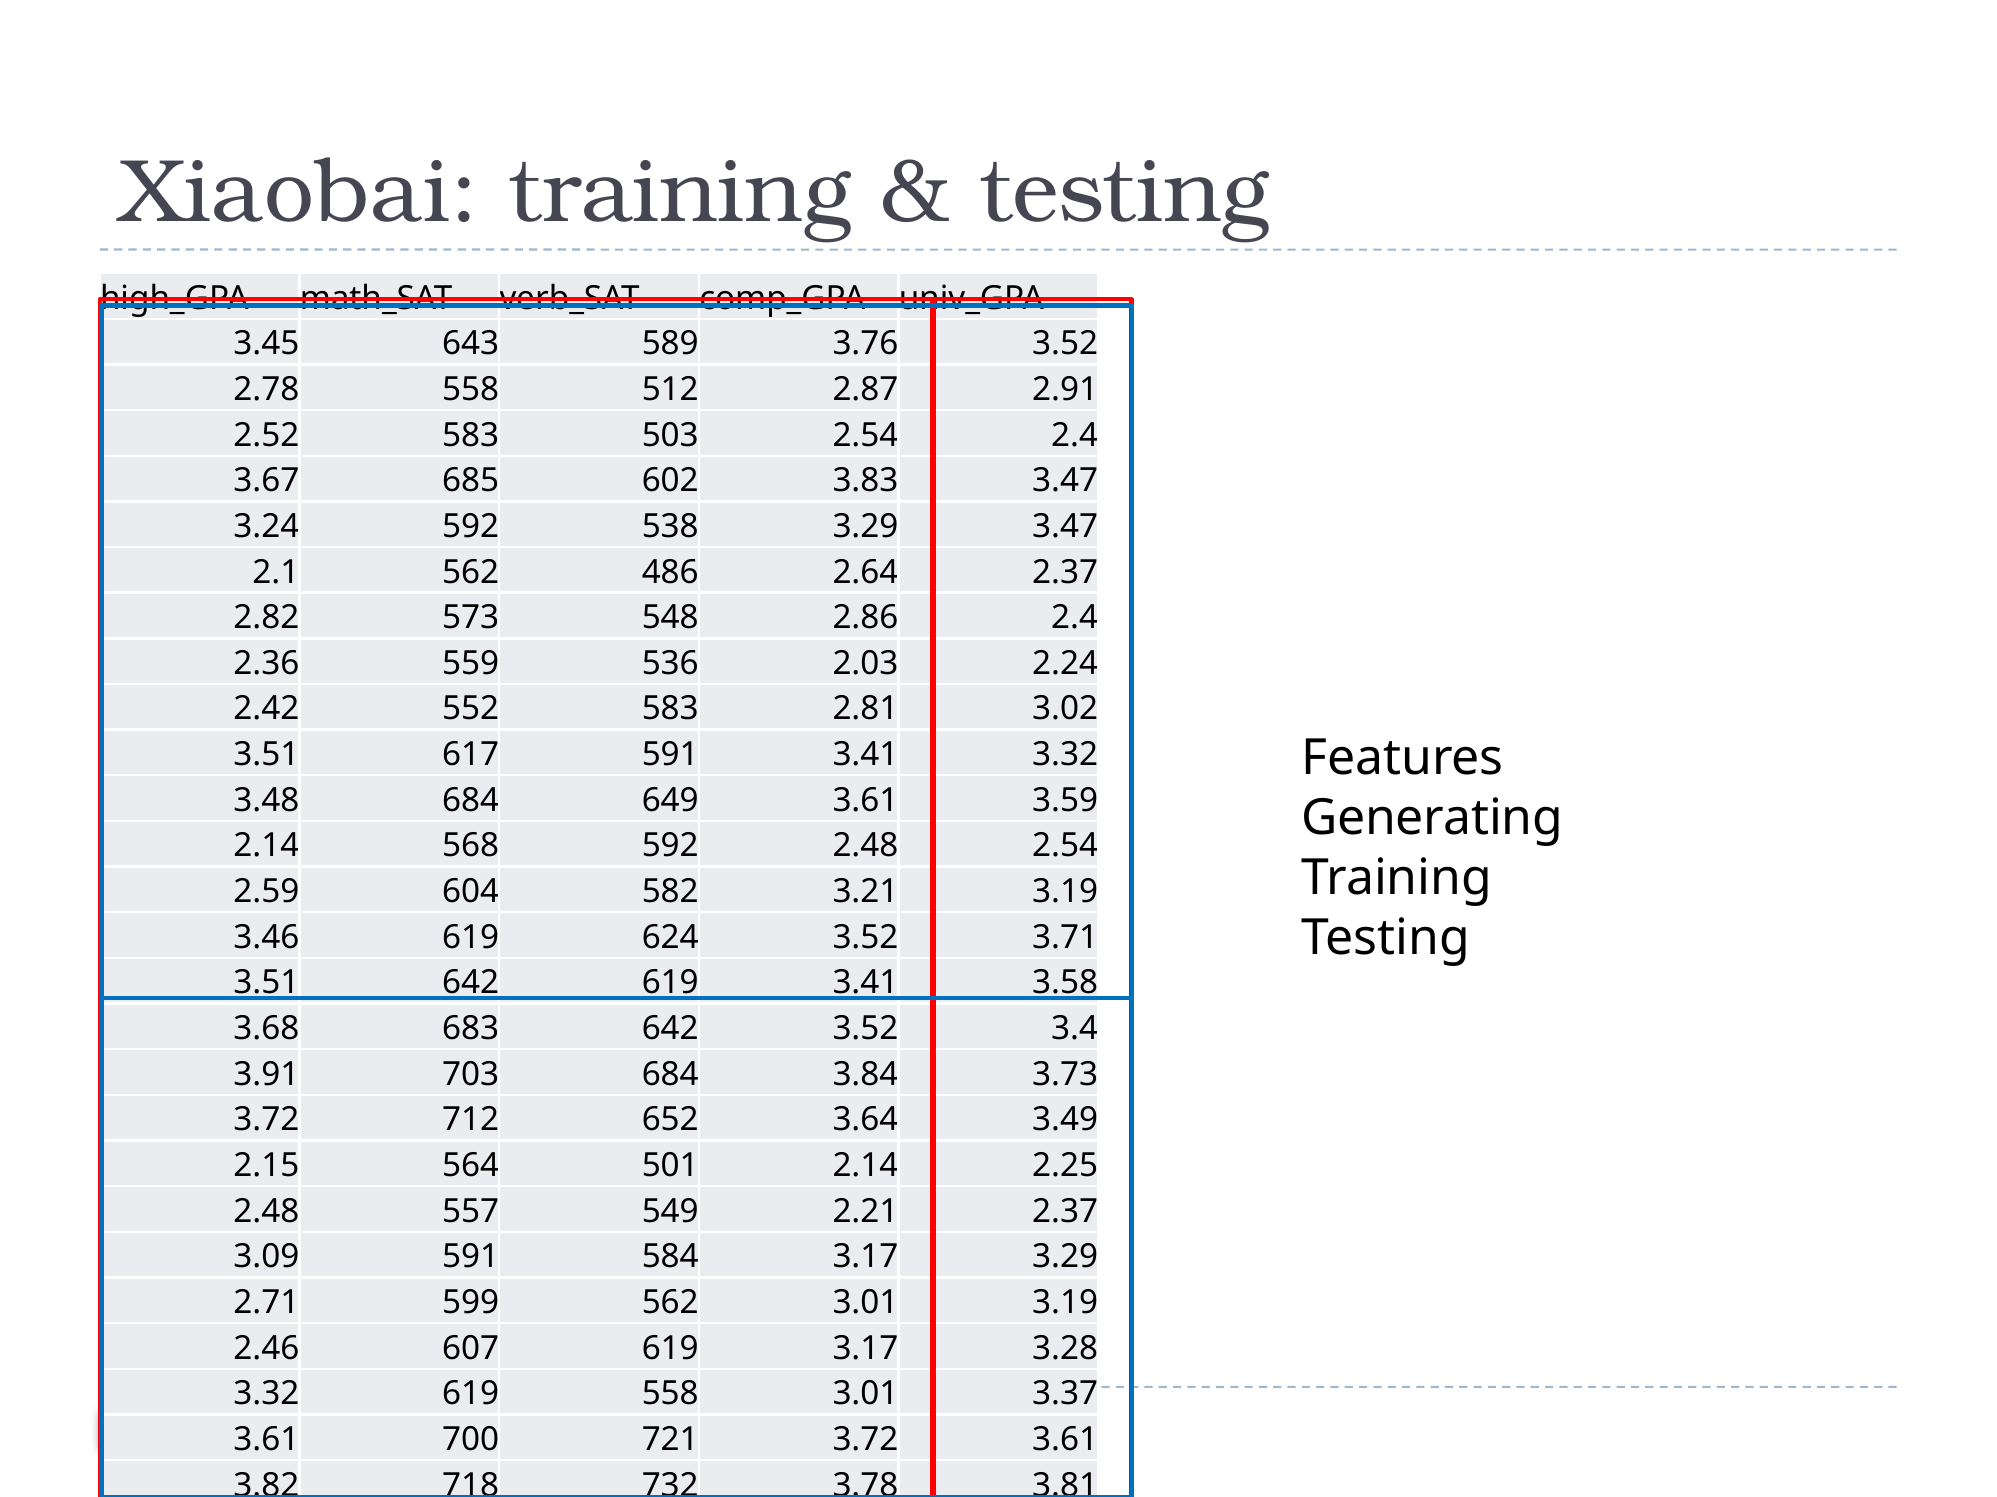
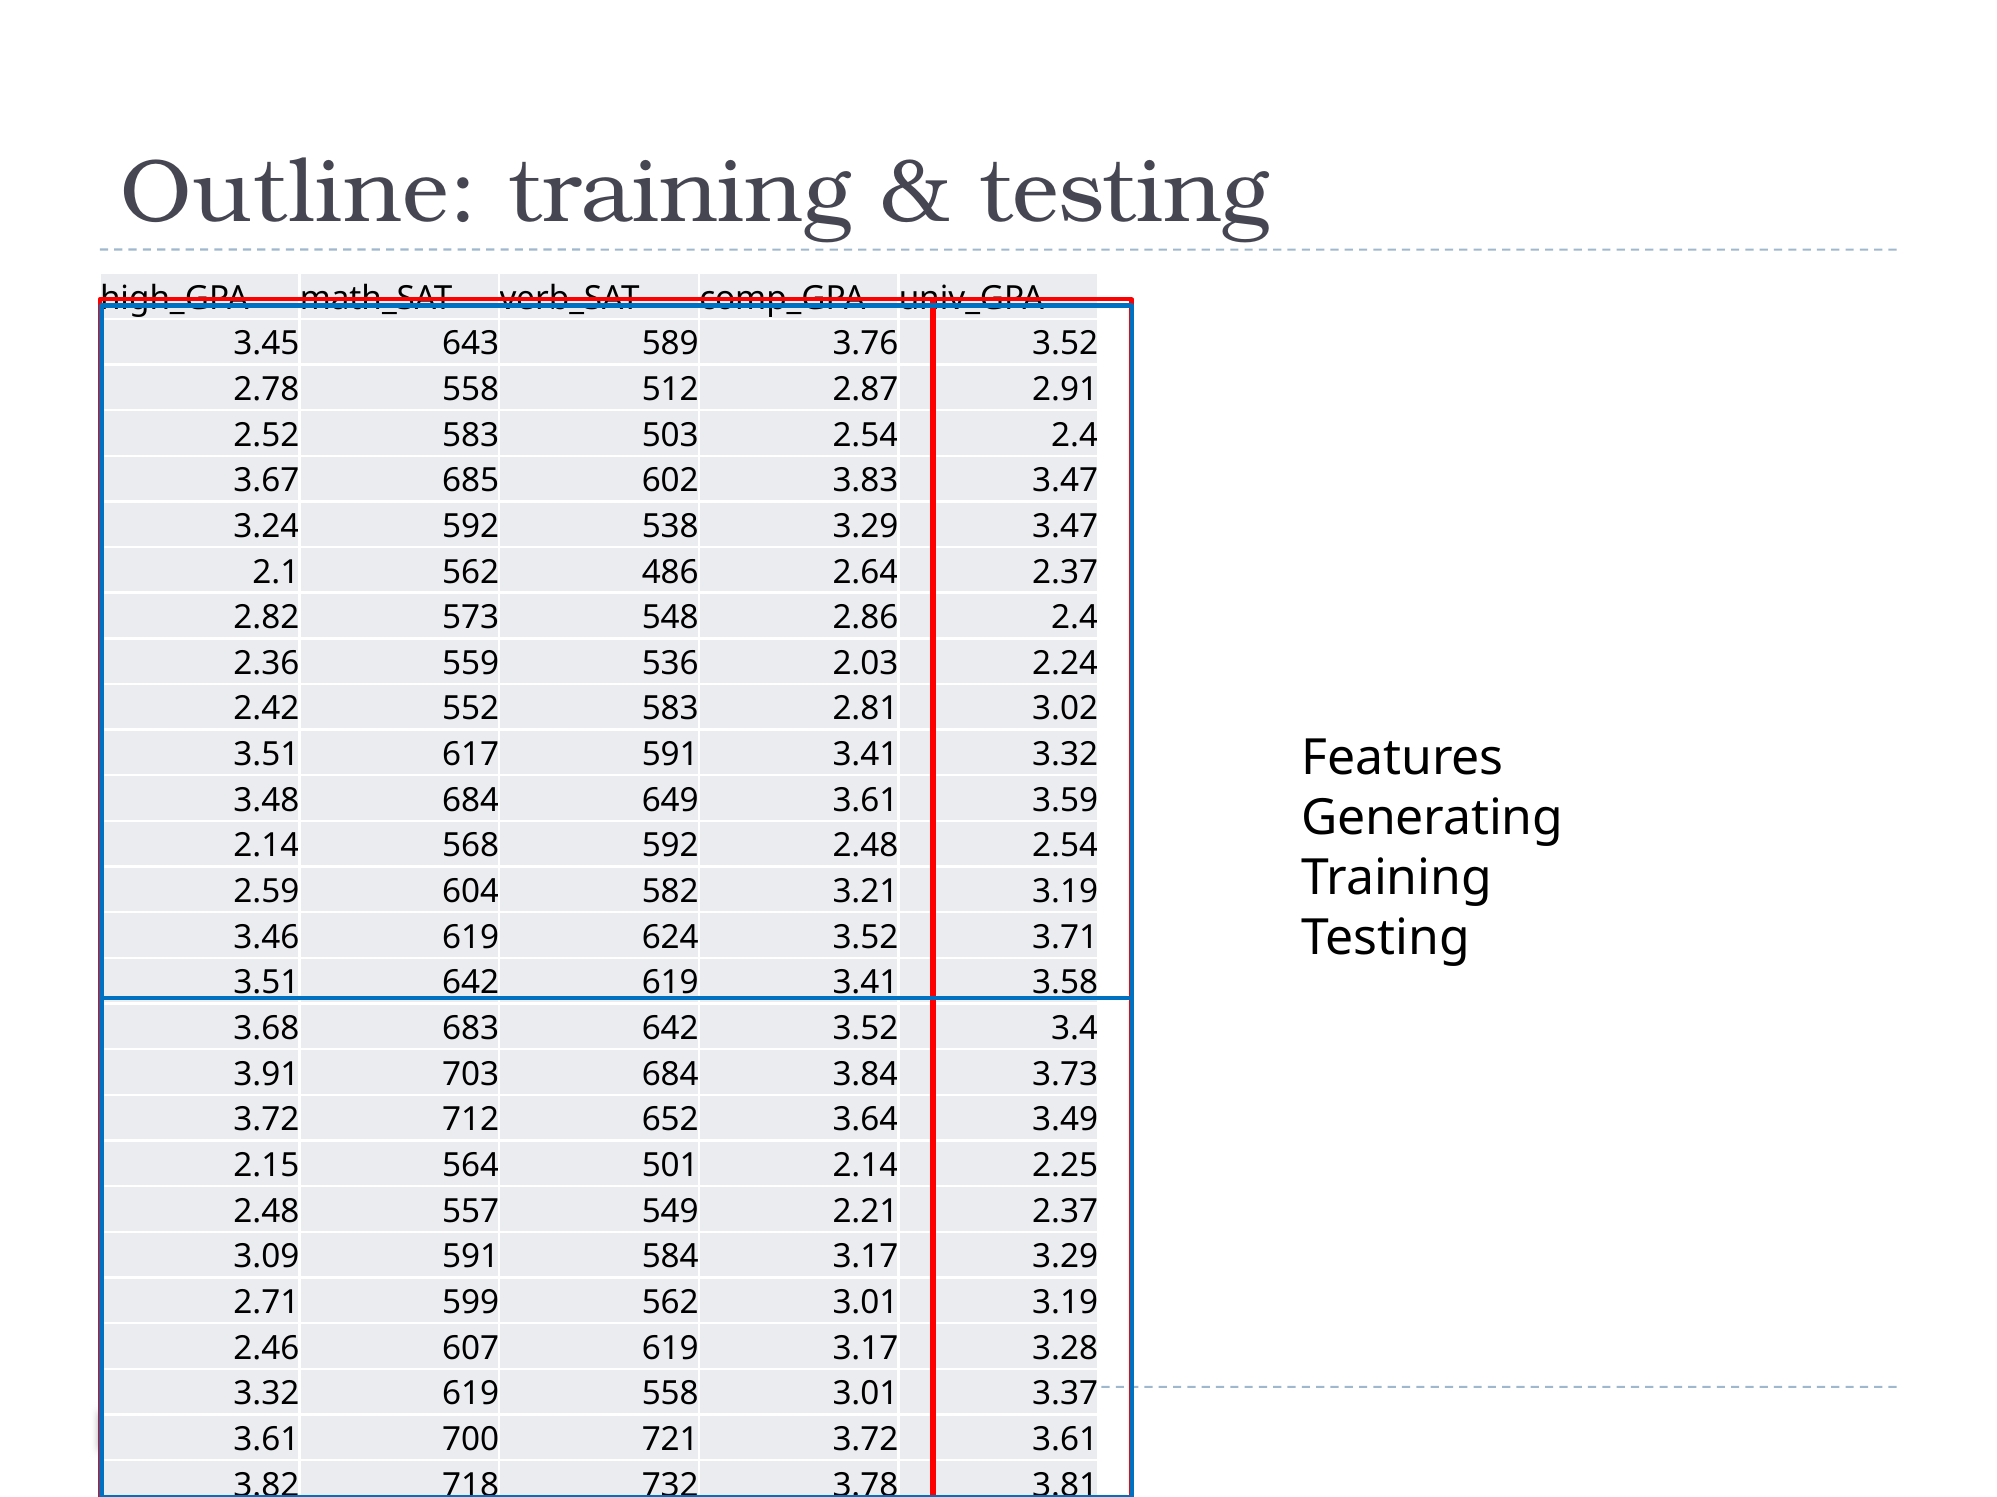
Xiaobai: Xiaobai -> Outline (299, 193)
